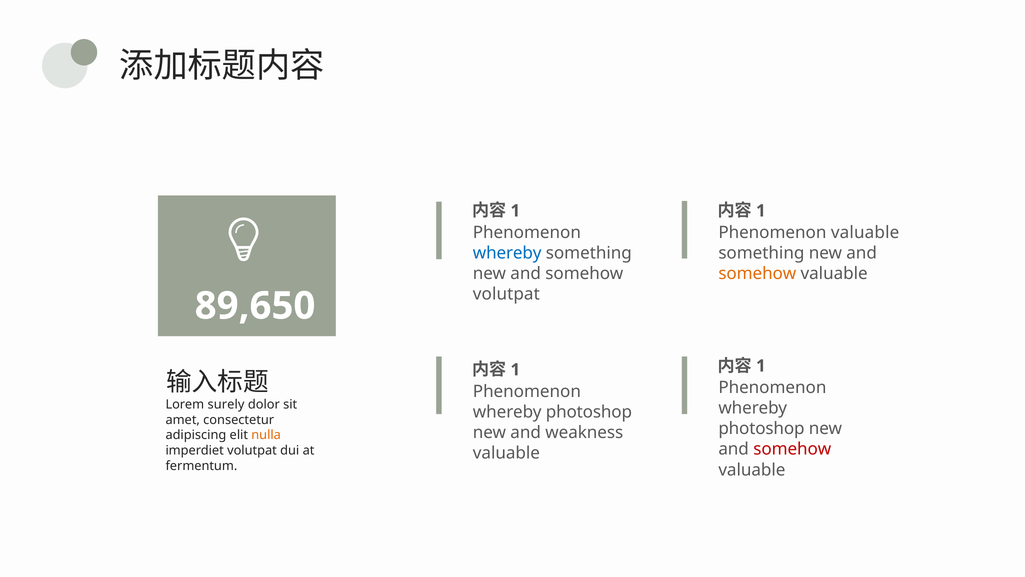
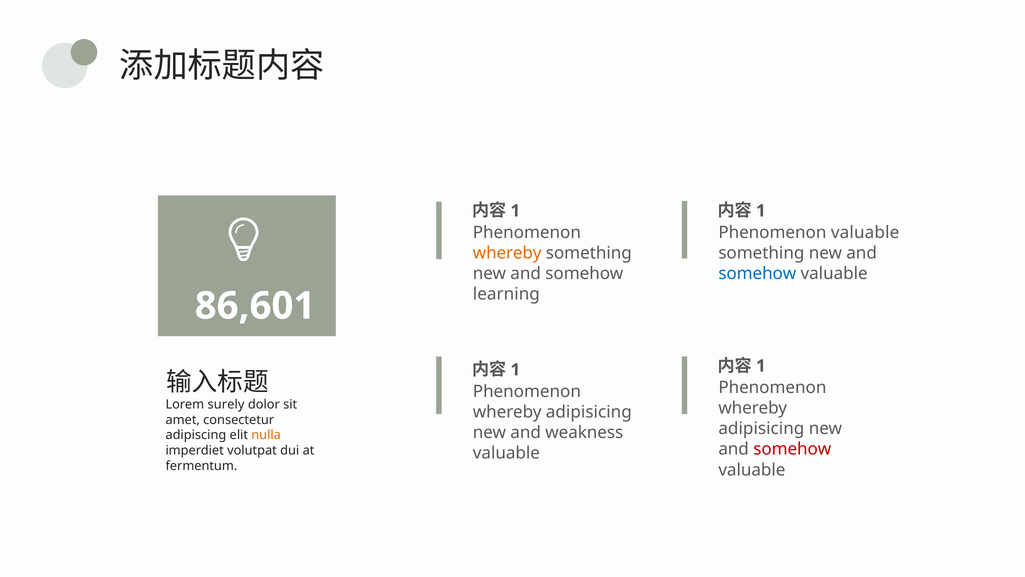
whereby colour: blue -> orange (507, 253)
somehow colour: orange -> blue (757, 273)
volutpat: volutpat -> learning (506, 294)
89,650: 89,650 -> 86,601 (255, 306)
photoshop: photoshop -> adipisicing (589, 412)
photoshop: photoshop -> adipisicing (761, 429)
